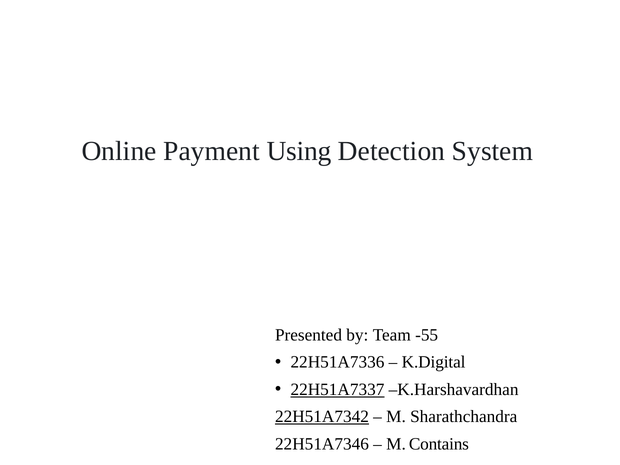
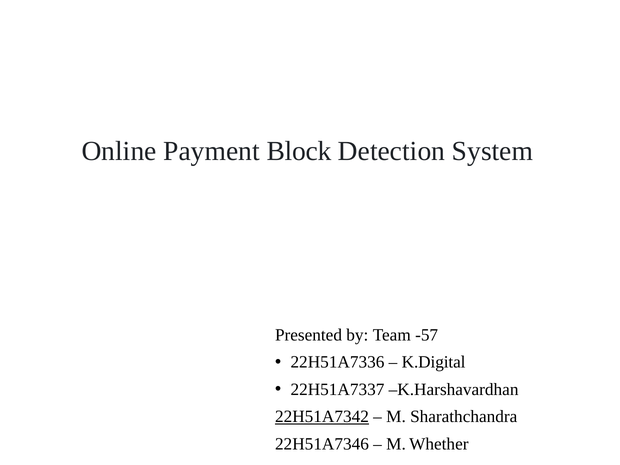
Using: Using -> Block (299, 151)
-55: -55 -> -57 (427, 335)
22H51A7337 underline: present -> none (337, 389)
Contains: Contains -> Whether (439, 444)
